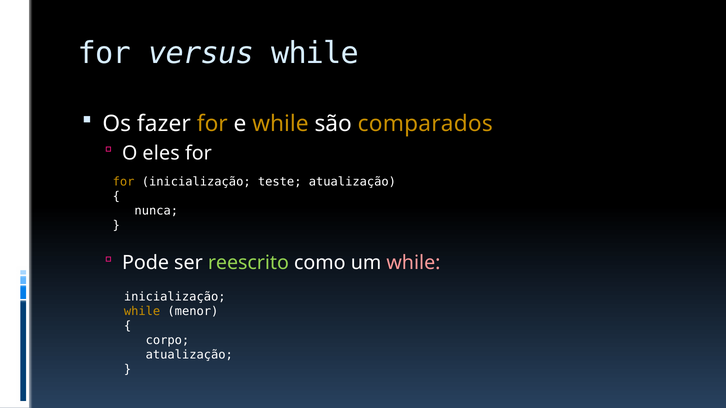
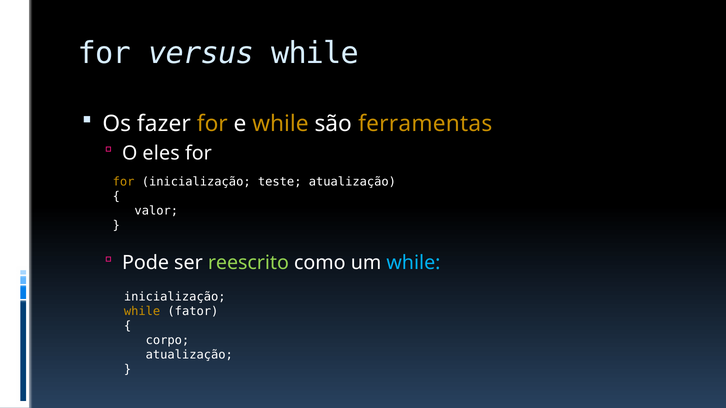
comparados: comparados -> ferramentas (425, 124)
nunca: nunca -> valor (156, 211)
while colour: pink -> light blue (413, 263)
menor: menor -> fator (193, 311)
